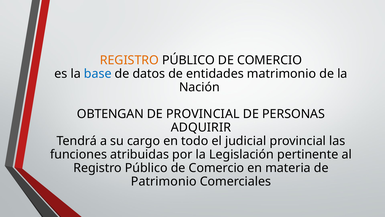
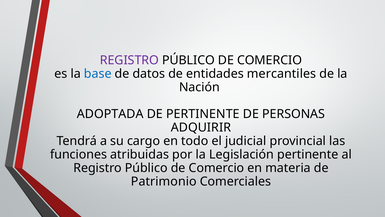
REGISTRO colour: orange -> purple (129, 60)
matrimonio: matrimonio -> mercantiles (282, 74)
OBTENGAN: OBTENGAN -> ADOPTADA (110, 114)
DE PROVINCIAL: PROVINCIAL -> PERTINENTE (203, 114)
